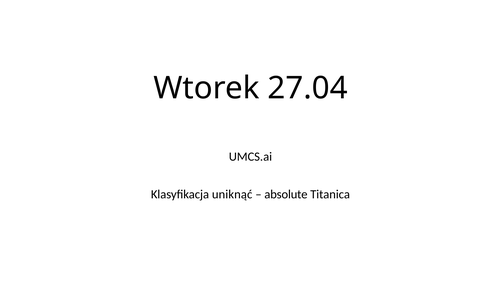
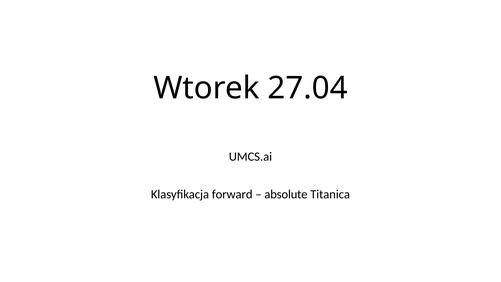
uniknąć: uniknąć -> forward (232, 194)
